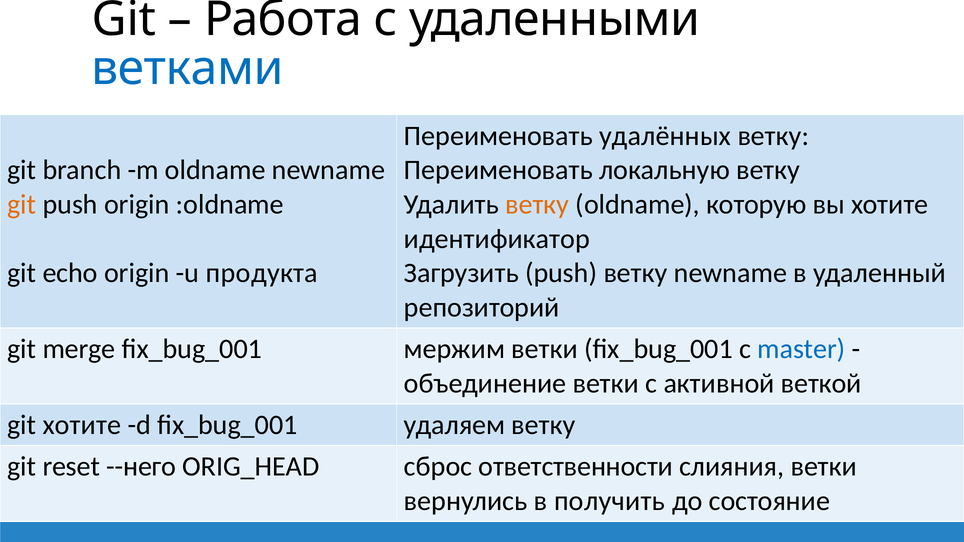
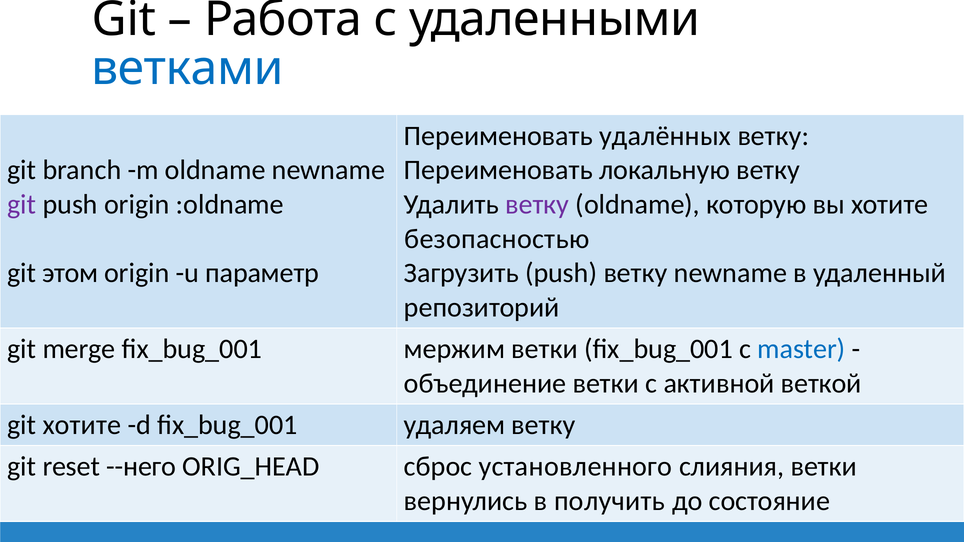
git colour: orange -> purple (22, 205)
ветку colour: orange -> purple (537, 205)
идентификатор: идентификатор -> безопасностью (497, 239)
echo: echo -> этом (70, 273)
продукта: продукта -> параметр (262, 273)
ответственности: ответственности -> установленного (575, 467)
